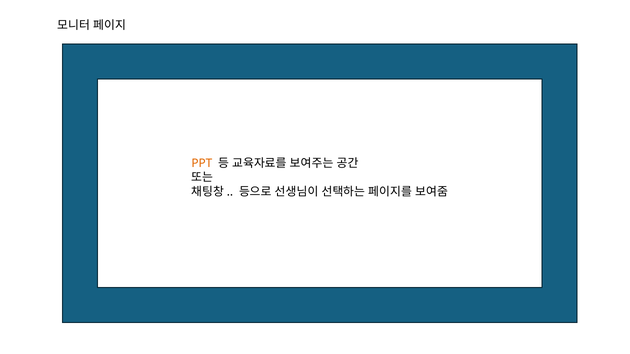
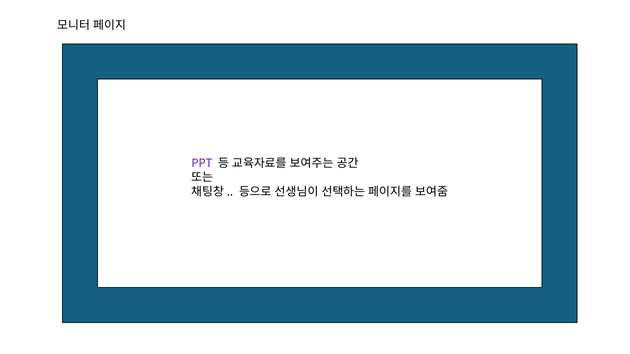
PPT colour: orange -> purple (202, 164)
